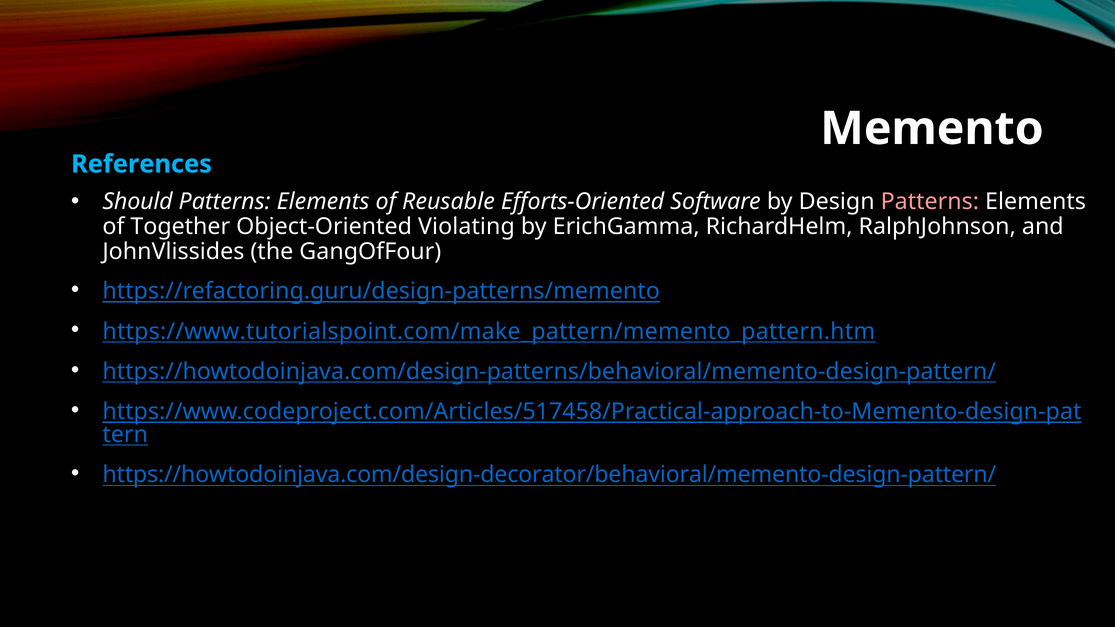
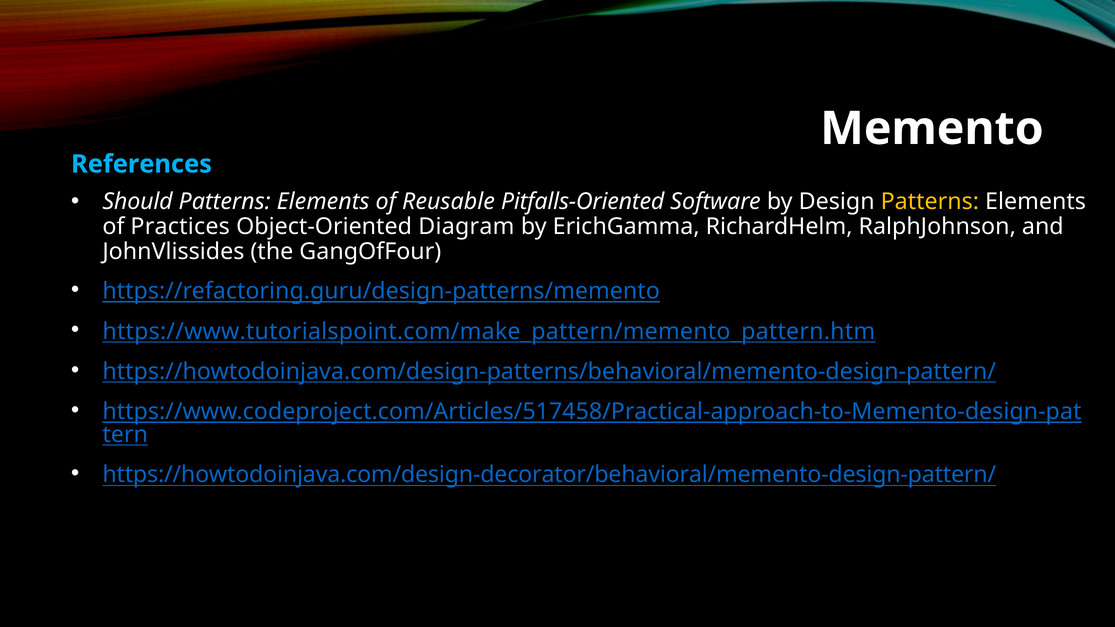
Efforts-Oriented: Efforts-Oriented -> Pitfalls-Oriented (583, 201)
Patterns colour: pink -> yellow (930, 201)
Together: Together -> Practices (180, 227)
Violating: Violating -> Diagram (466, 227)
